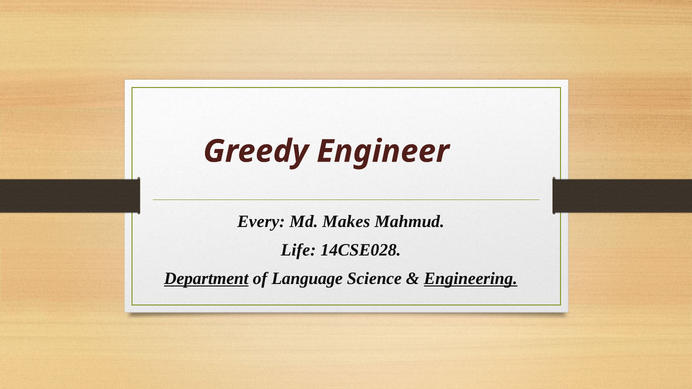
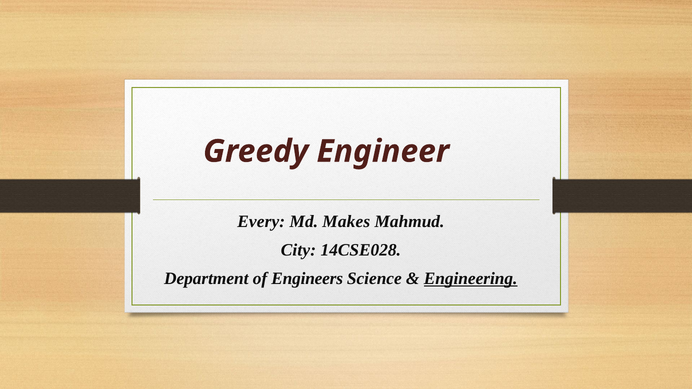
Life: Life -> City (298, 250)
Department underline: present -> none (206, 279)
Language: Language -> Engineers (307, 279)
